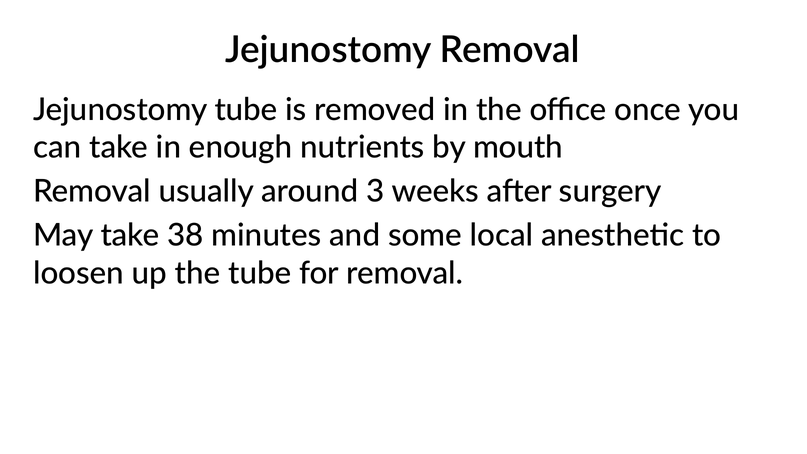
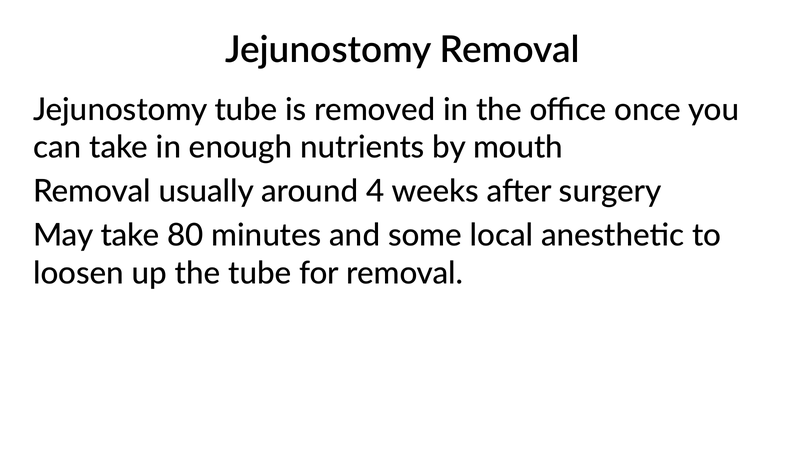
3: 3 -> 4 (375, 191)
38: 38 -> 80 (185, 235)
